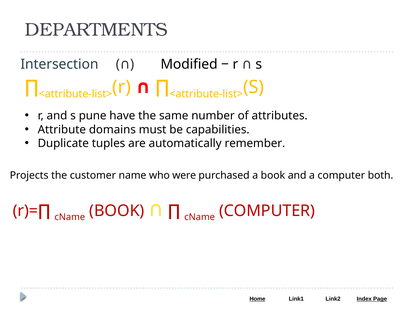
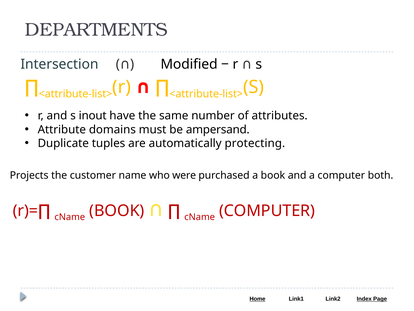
pune: pune -> inout (93, 116)
capabilities: capabilities -> ampersand (218, 129)
remember: remember -> protecting (255, 143)
